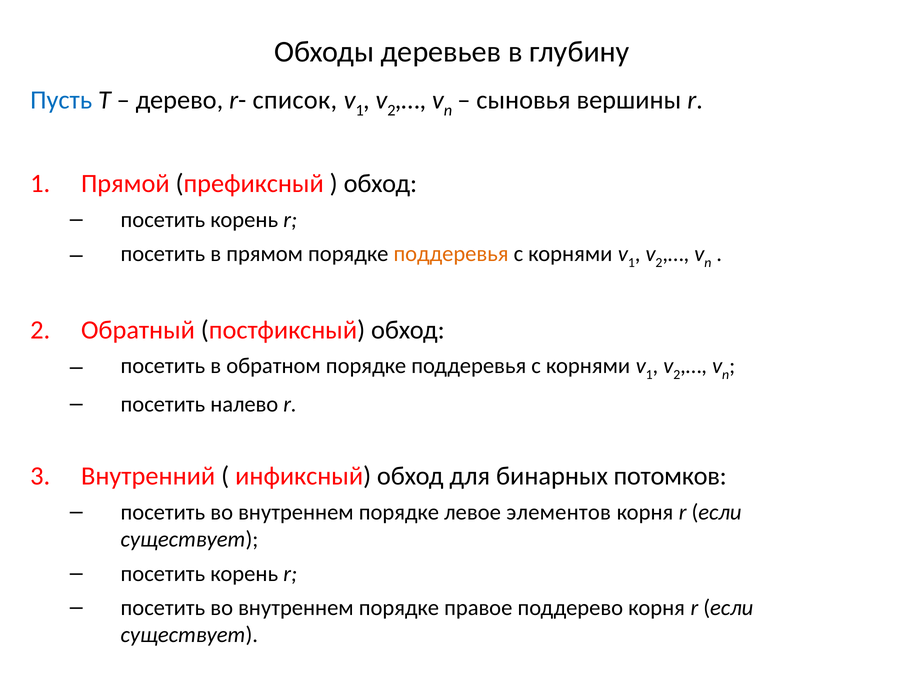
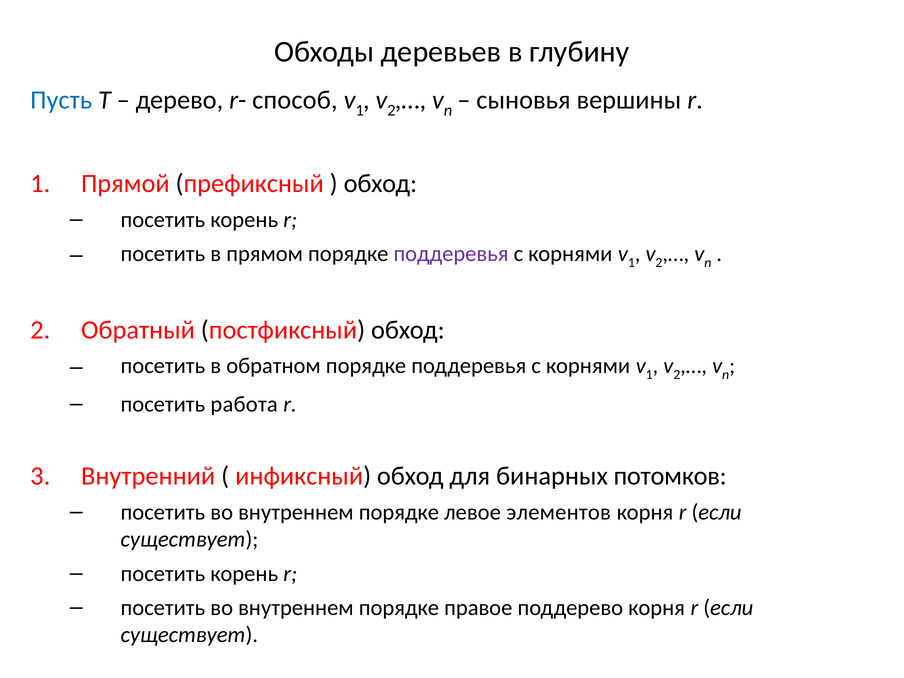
список: список -> способ (295, 100)
поддеревья colour: orange -> purple (451, 254)
налево: налево -> работа (244, 404)
